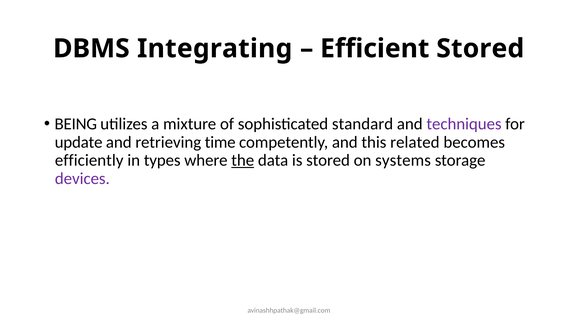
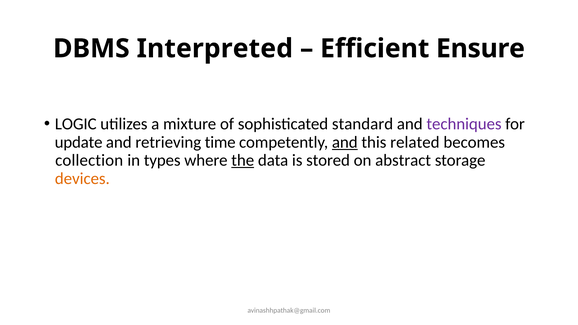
Integrating: Integrating -> Interpreted (215, 49)
Efficient Stored: Stored -> Ensure (480, 49)
BEING: BEING -> LOGIC (76, 124)
and underline: none -> present (345, 142)
efficiently: efficiently -> collection (89, 160)
systems: systems -> abstract (403, 160)
devices colour: purple -> orange (82, 179)
